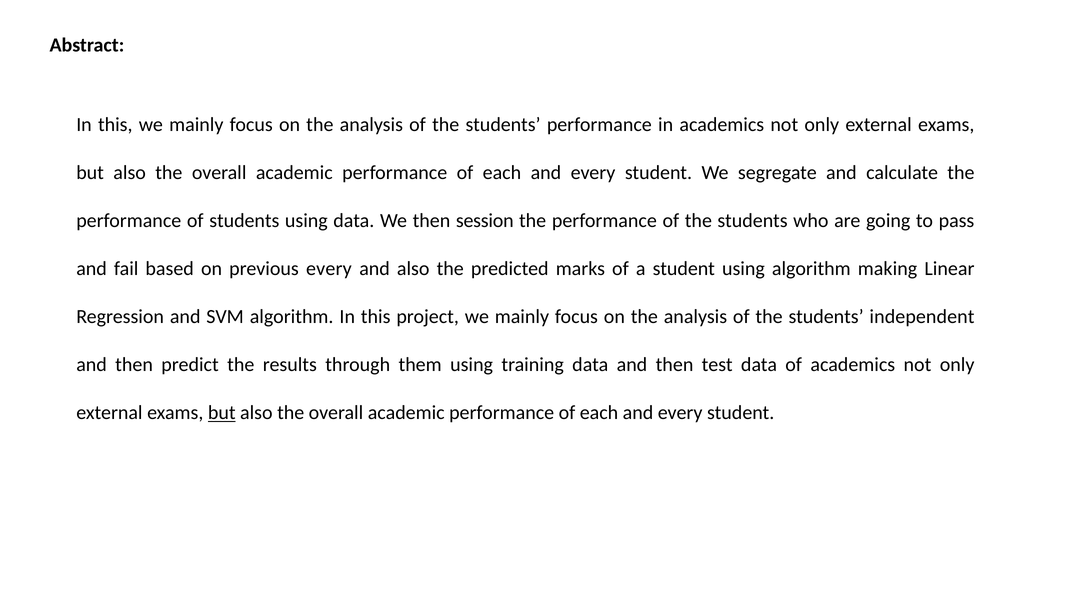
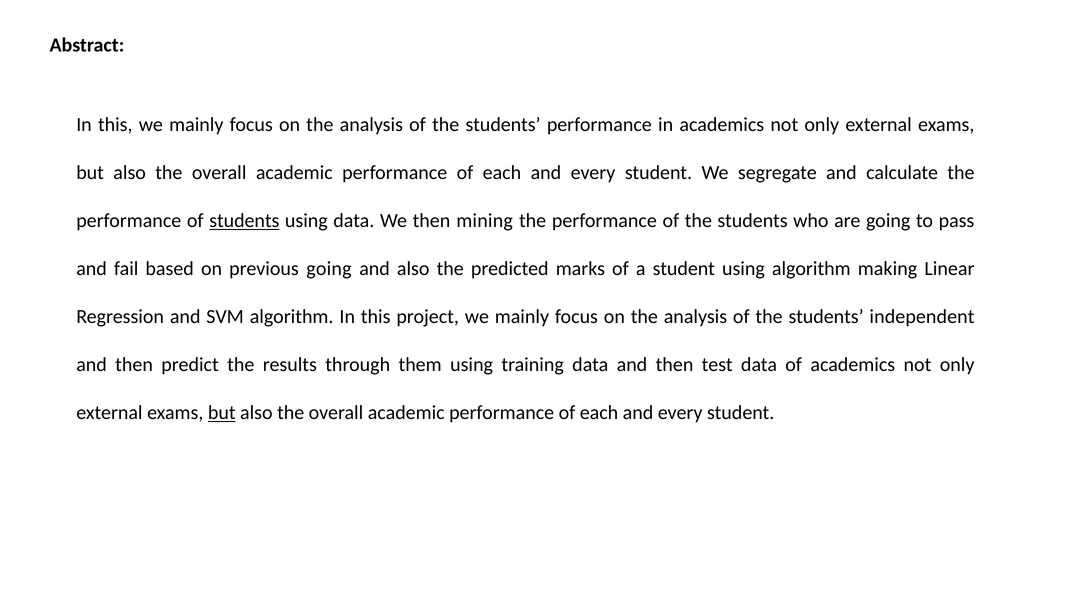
students underline: none -> present (244, 221)
session: session -> mining (485, 221)
previous every: every -> going (329, 269)
